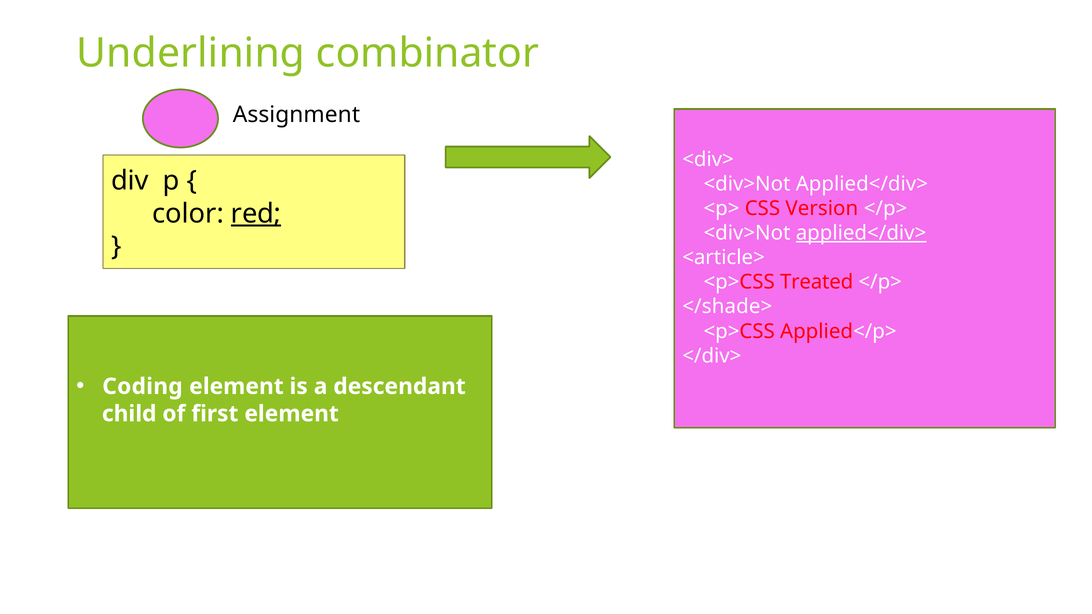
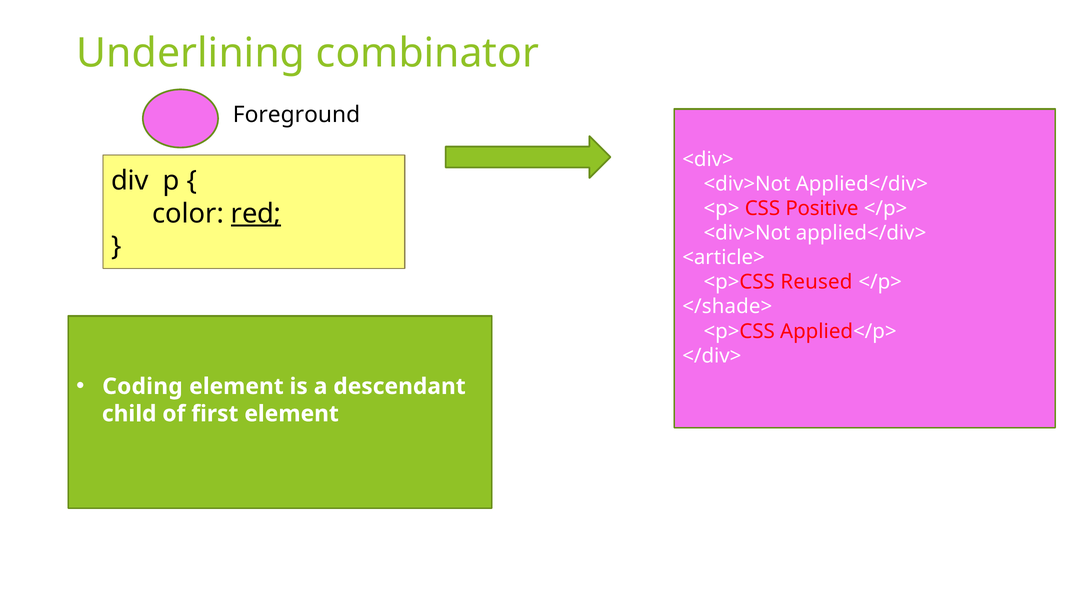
Assignment: Assignment -> Foreground (296, 115)
Version: Version -> Positive (822, 209)
applied</div> underline: present -> none (861, 233)
Treated: Treated -> Reused (816, 282)
